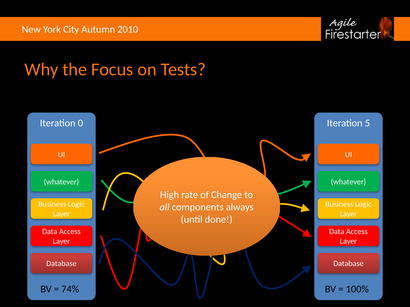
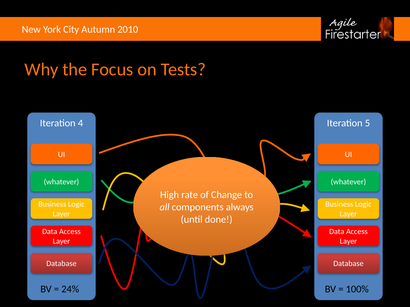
0: 0 -> 4 (80, 123)
74%: 74% -> 24% (70, 290)
